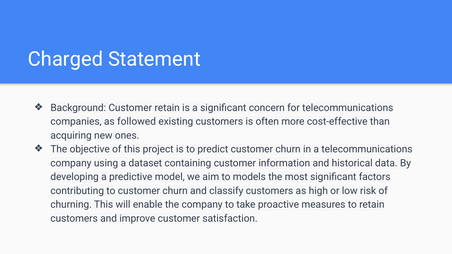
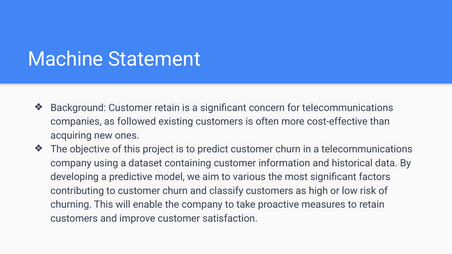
Charged: Charged -> Machine (66, 59)
models: models -> various (249, 177)
